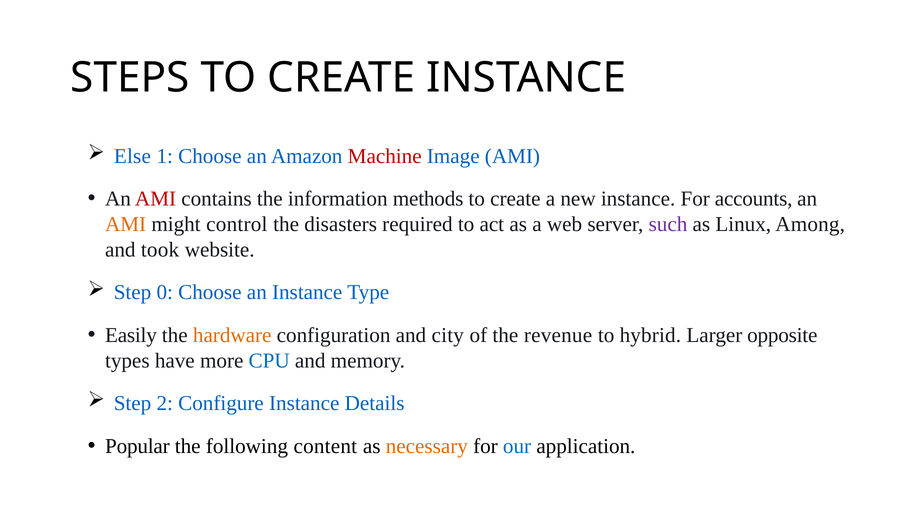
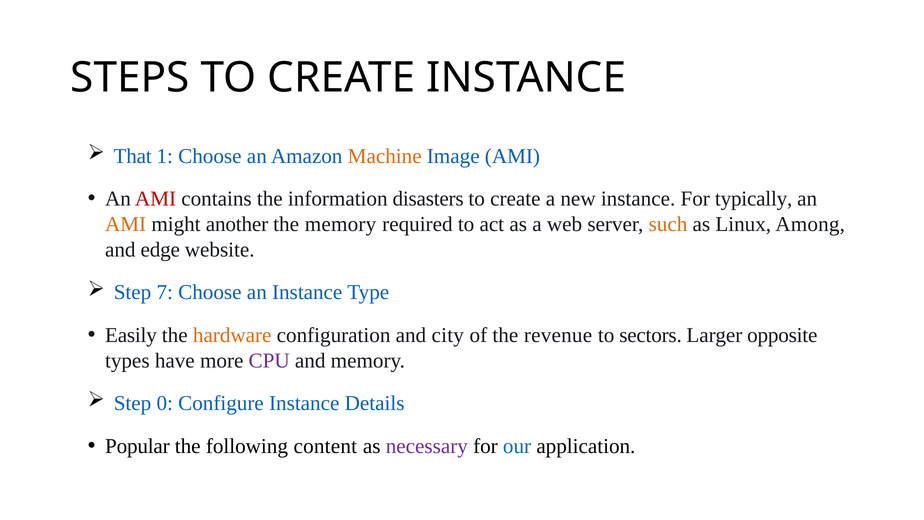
Else: Else -> That (133, 156)
Machine colour: red -> orange (385, 156)
methods: methods -> disasters (428, 199)
accounts: accounts -> typically (754, 199)
control: control -> another (237, 224)
the disasters: disasters -> memory (341, 224)
such colour: purple -> orange (668, 224)
took: took -> edge (160, 250)
0: 0 -> 7 (165, 292)
hybrid: hybrid -> sectors (651, 335)
CPU colour: blue -> purple (269, 360)
2: 2 -> 0 (165, 403)
necessary colour: orange -> purple (427, 446)
